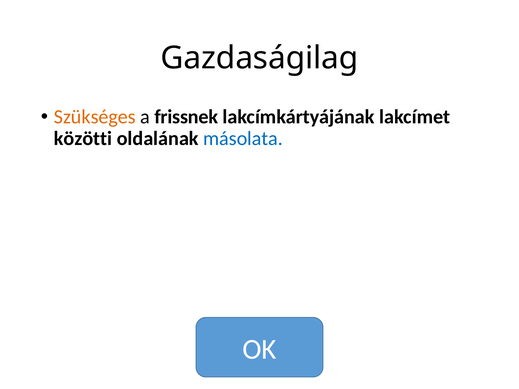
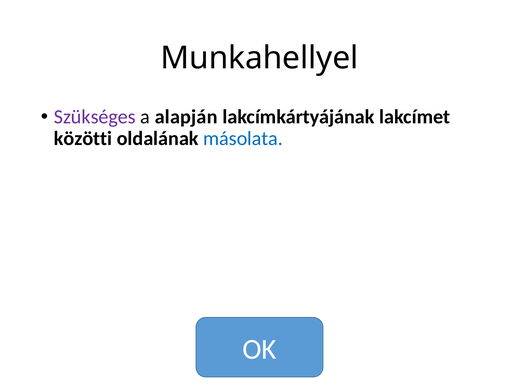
Gazdaságilag: Gazdaságilag -> Munkahellyel (259, 58)
Szükséges colour: orange -> purple (95, 117)
frissnek: frissnek -> alapján (186, 117)
